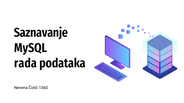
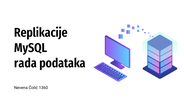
Saznavanje: Saznavanje -> Replikacije (41, 33)
